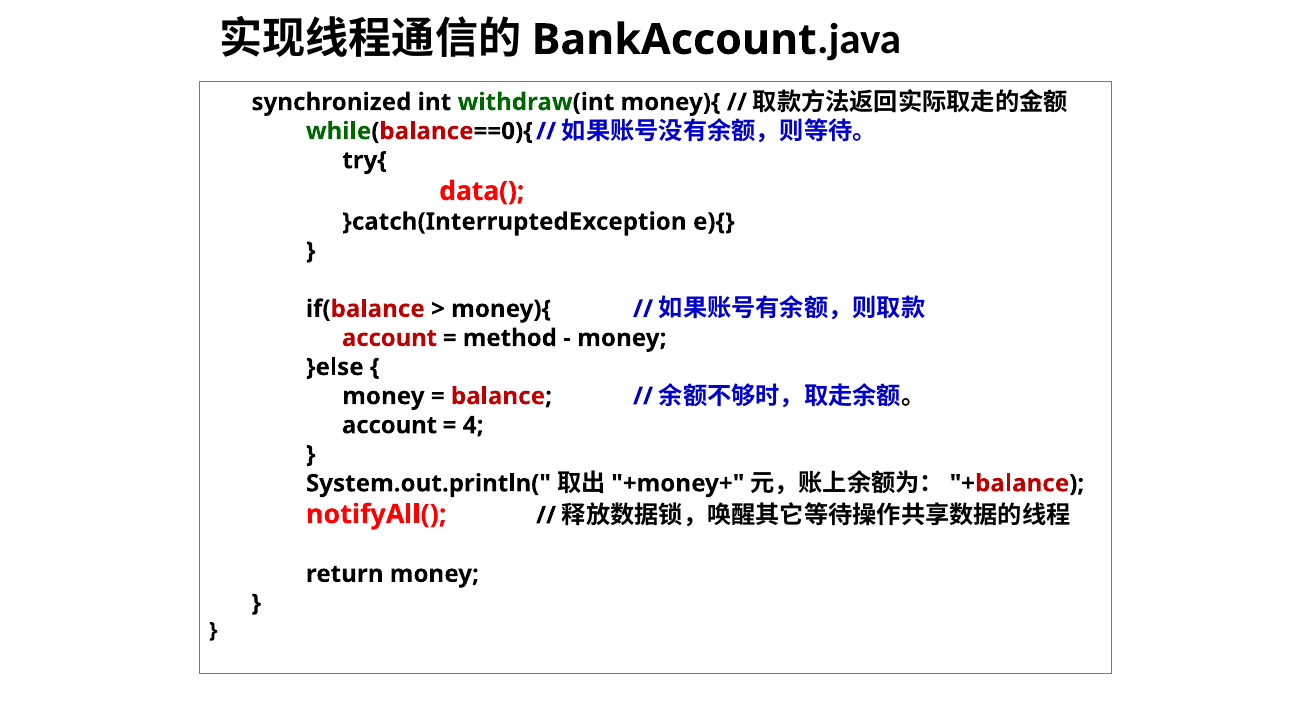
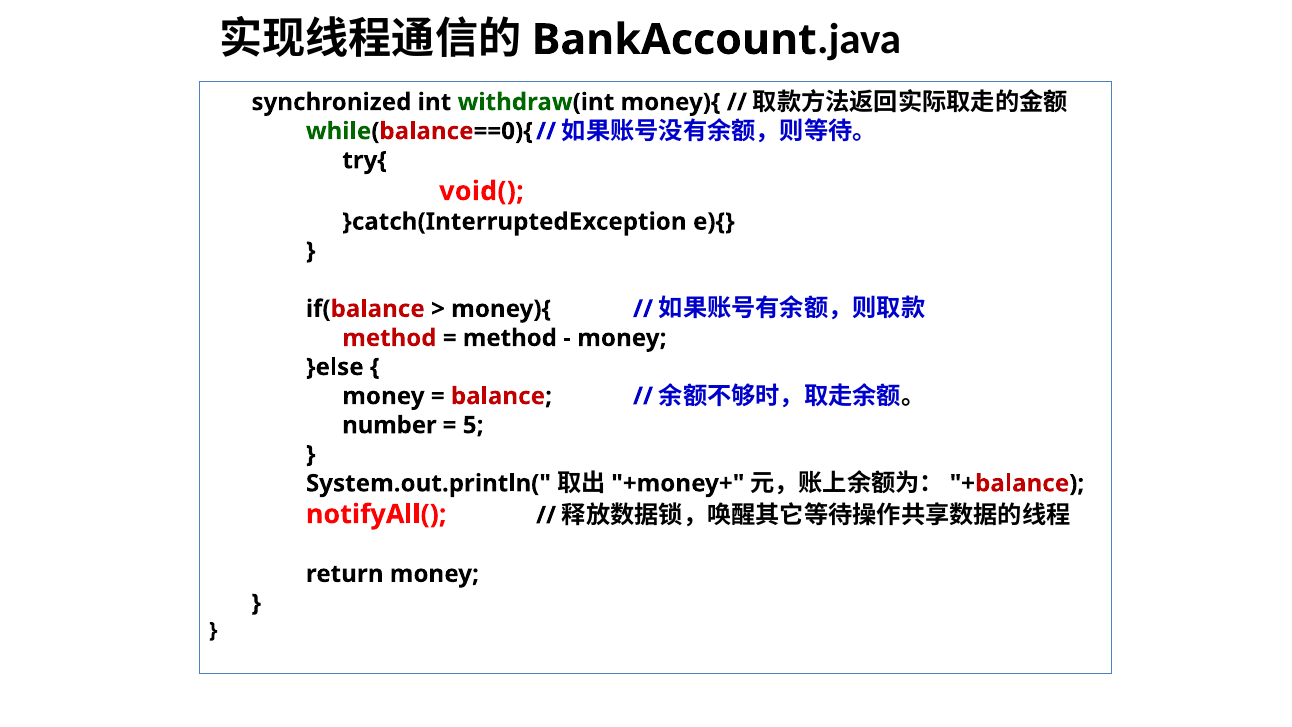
data(: data( -> void( (481, 191)
account: account -> method (389, 338)
account: account -> number (389, 425)
4: 4 -> 5 (473, 425)
